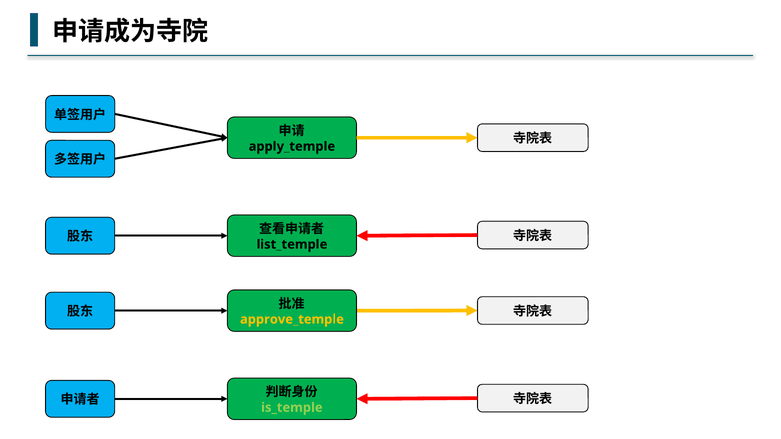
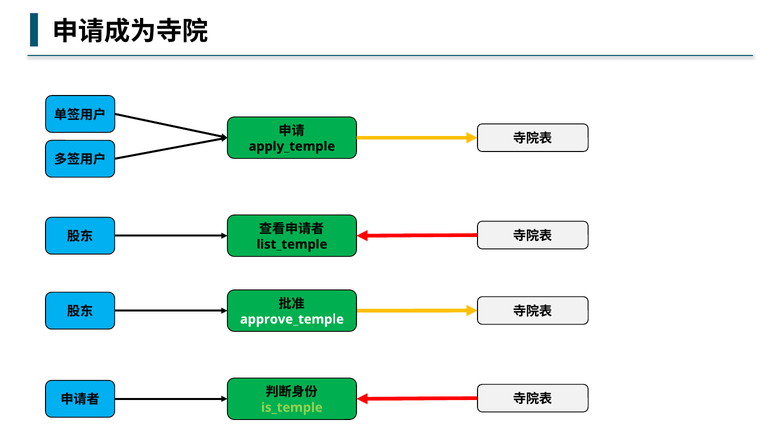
approve_temple colour: yellow -> white (292, 320)
